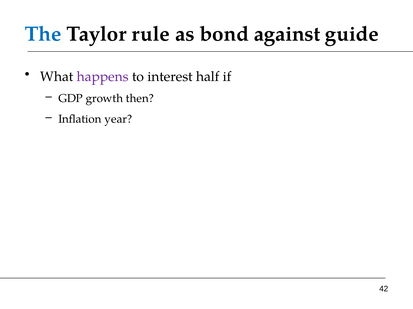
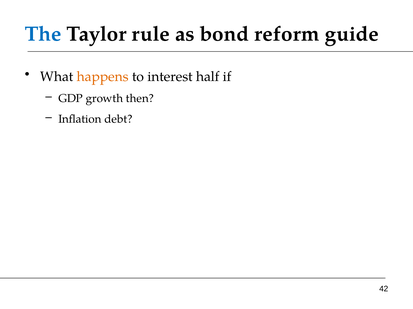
against: against -> reform (287, 34)
happens colour: purple -> orange (103, 77)
year: year -> debt (119, 119)
